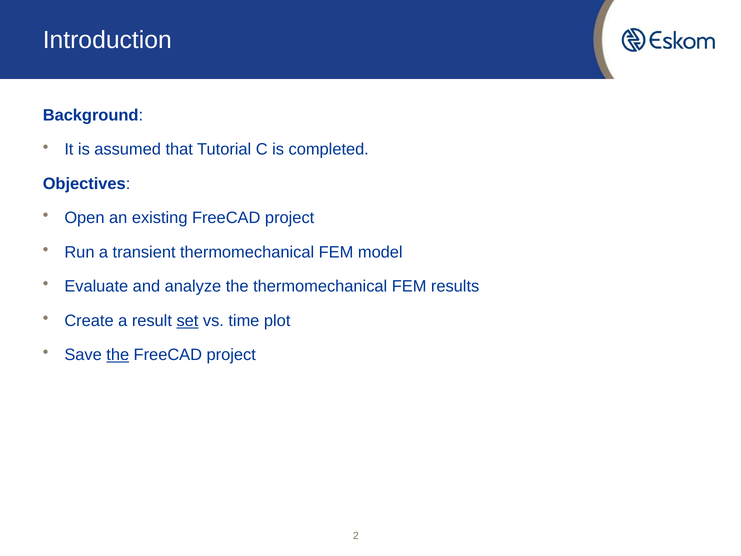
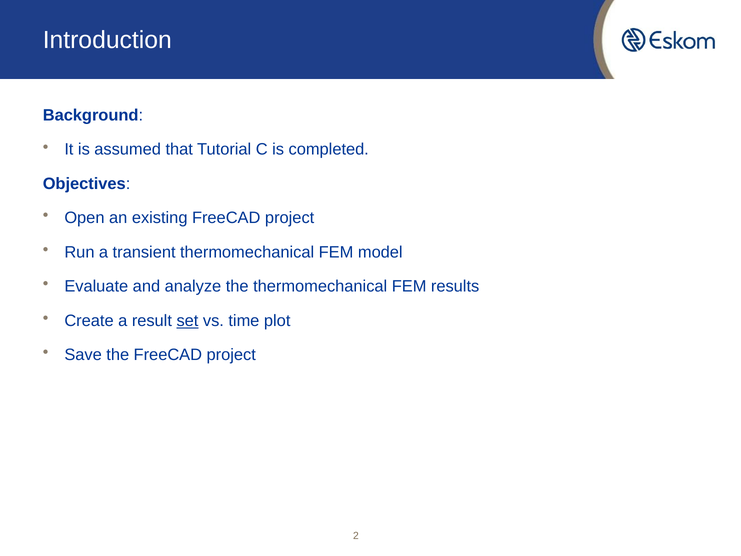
the underline: present -> none (118, 355)
